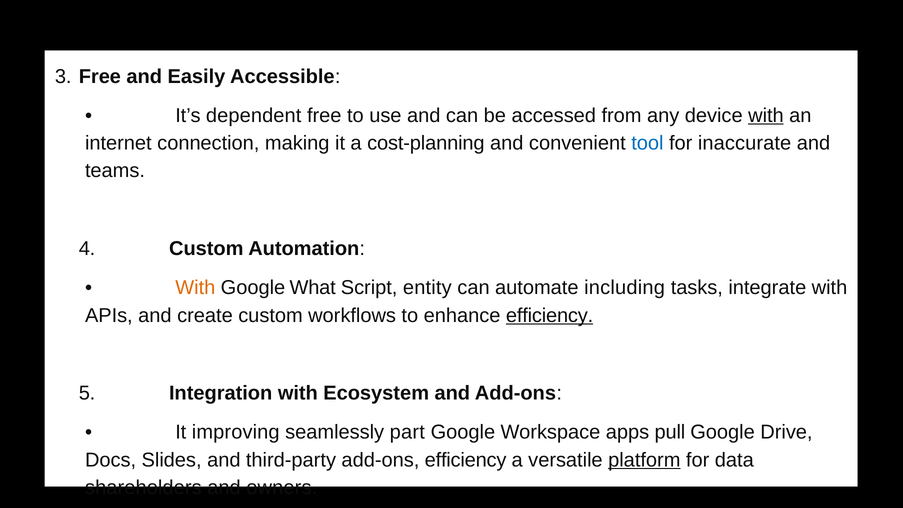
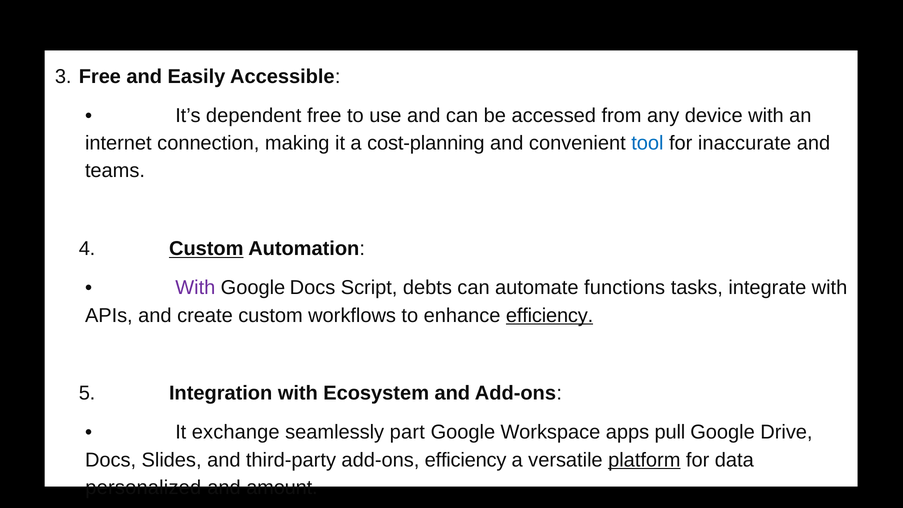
with underline: present -> none (766, 116)
Custom underline: none -> present (206, 249)
With colour: orange -> purple (195, 288)
Google What: What -> Docs (313, 288)
entity: entity -> debts (427, 288)
including: including -> functions (625, 288)
improving: improving -> exchange (236, 432)
shareholders: shareholders -> personalized (143, 488)
owners: owners -> amount (282, 488)
